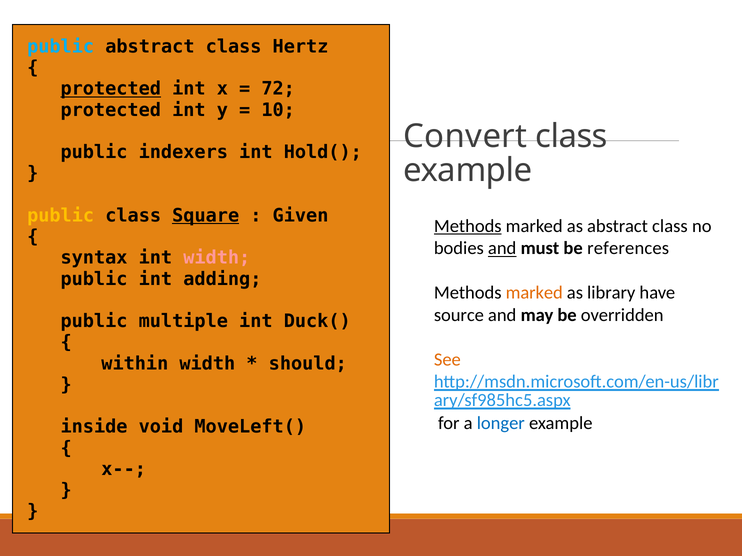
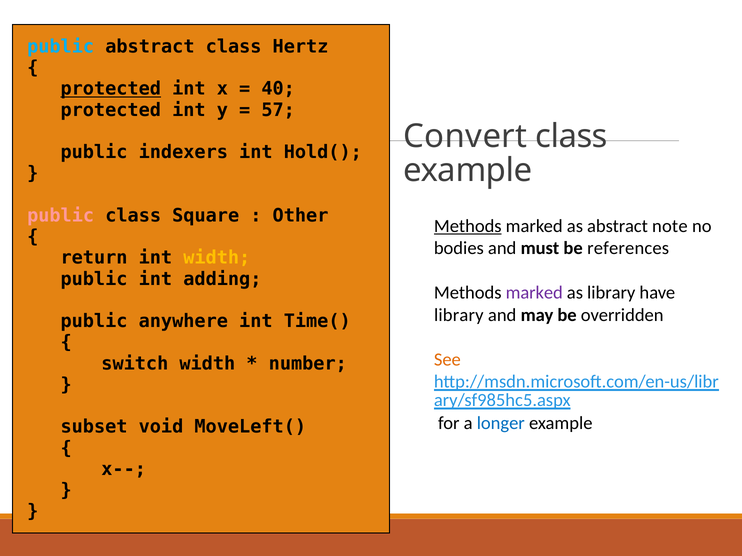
72: 72 -> 40 (278, 89)
10: 10 -> 57 (278, 110)
public colour: yellow -> pink (61, 216)
Square underline: present -> none (206, 216)
Given: Given -> Other (301, 216)
as abstract class: class -> note (670, 226)
and underline: present -> none (502, 249)
syntax: syntax -> return (94, 258)
width colour: pink -> yellow (217, 258)
marked colour: orange -> purple (534, 293)
source: source -> library (459, 315)
multiple: multiple -> anywhere (183, 321)
Duck(: Duck( -> Time( (317, 321)
within: within -> switch (135, 364)
should: should -> number (308, 364)
inside: inside -> subset (94, 427)
